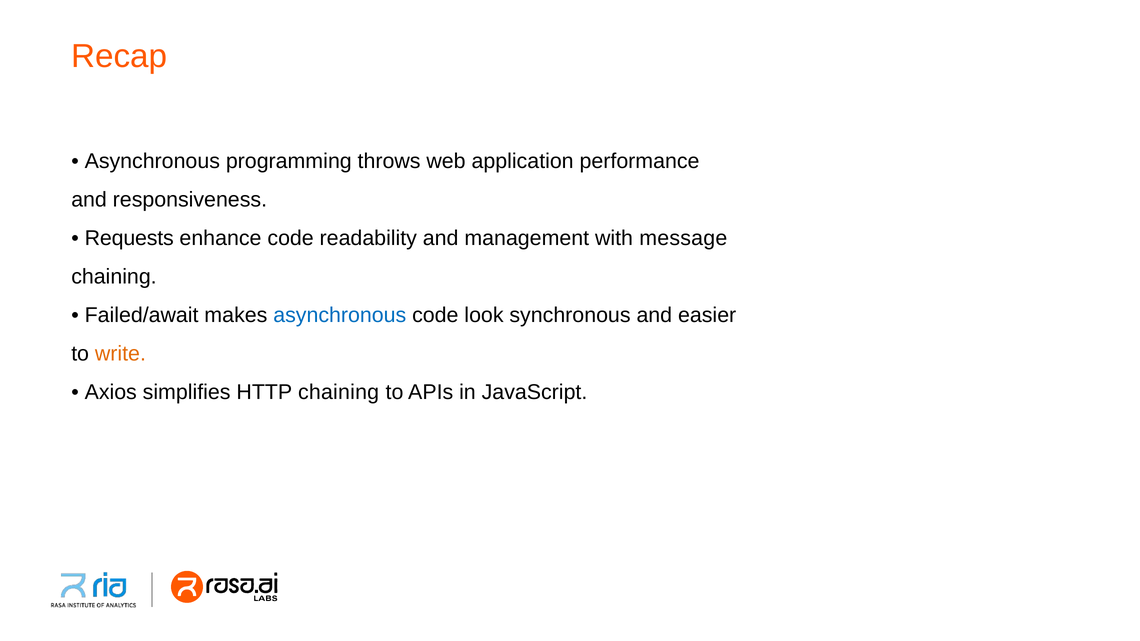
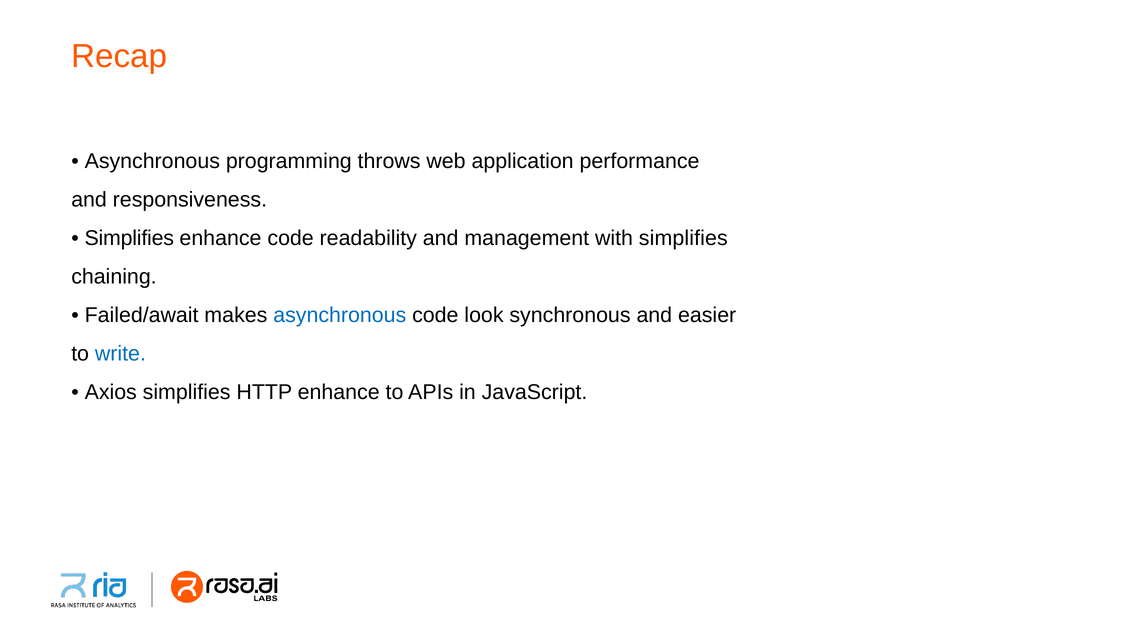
Requests: Requests -> Simplifies (129, 238)
with message: message -> simplifies (683, 238)
write colour: orange -> blue (120, 354)
HTTP chaining: chaining -> enhance (339, 392)
